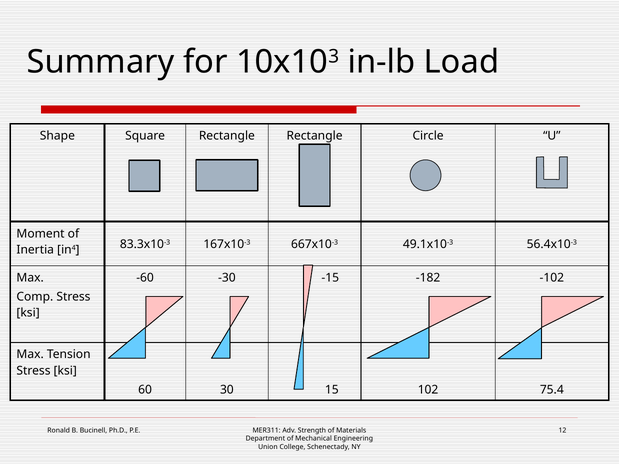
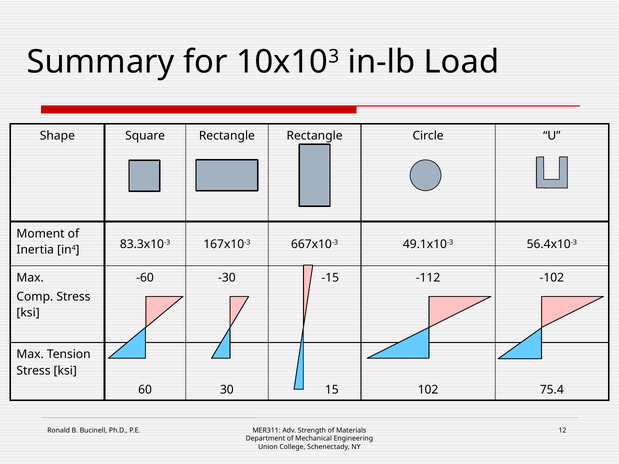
-182: -182 -> -112 (428, 278)
